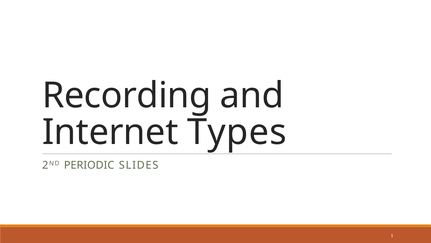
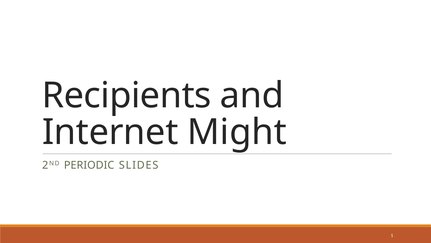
Recording: Recording -> Recipients (127, 95)
Types: Types -> Might (237, 132)
